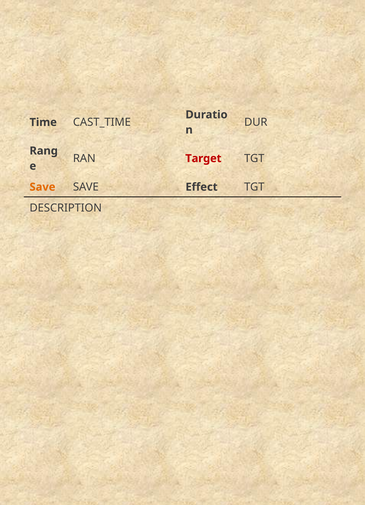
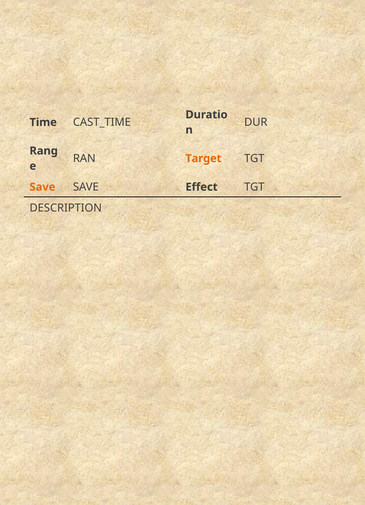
Target colour: red -> orange (203, 159)
